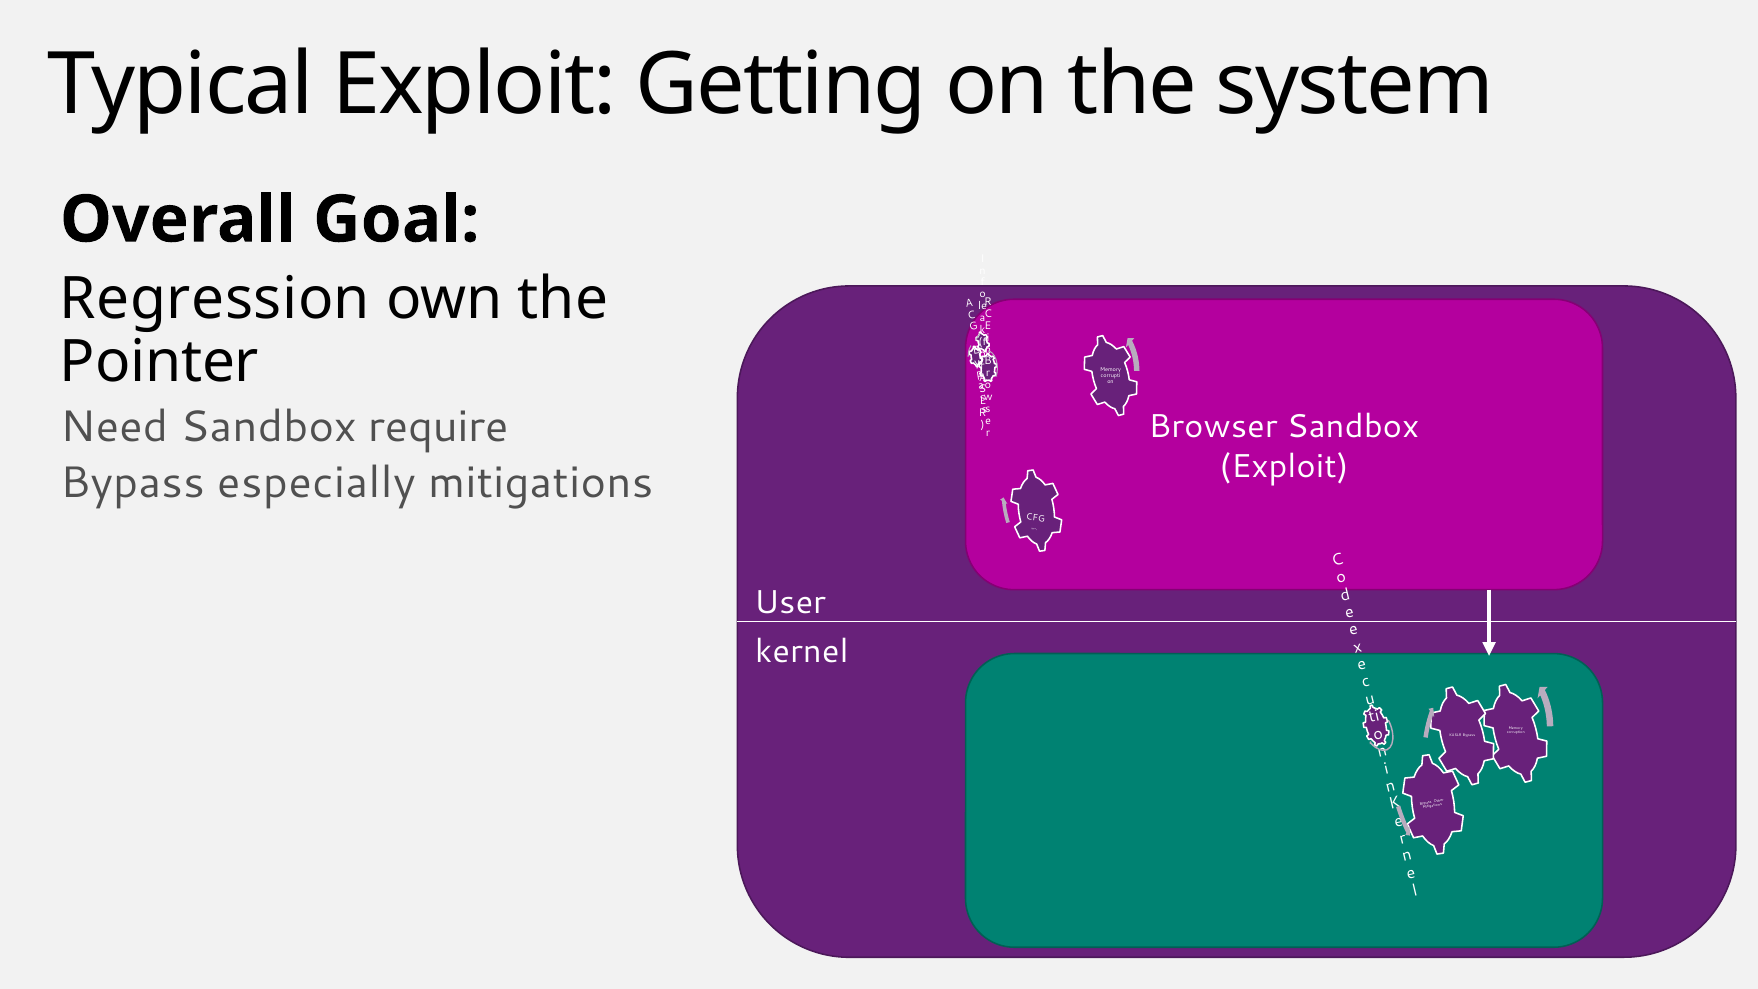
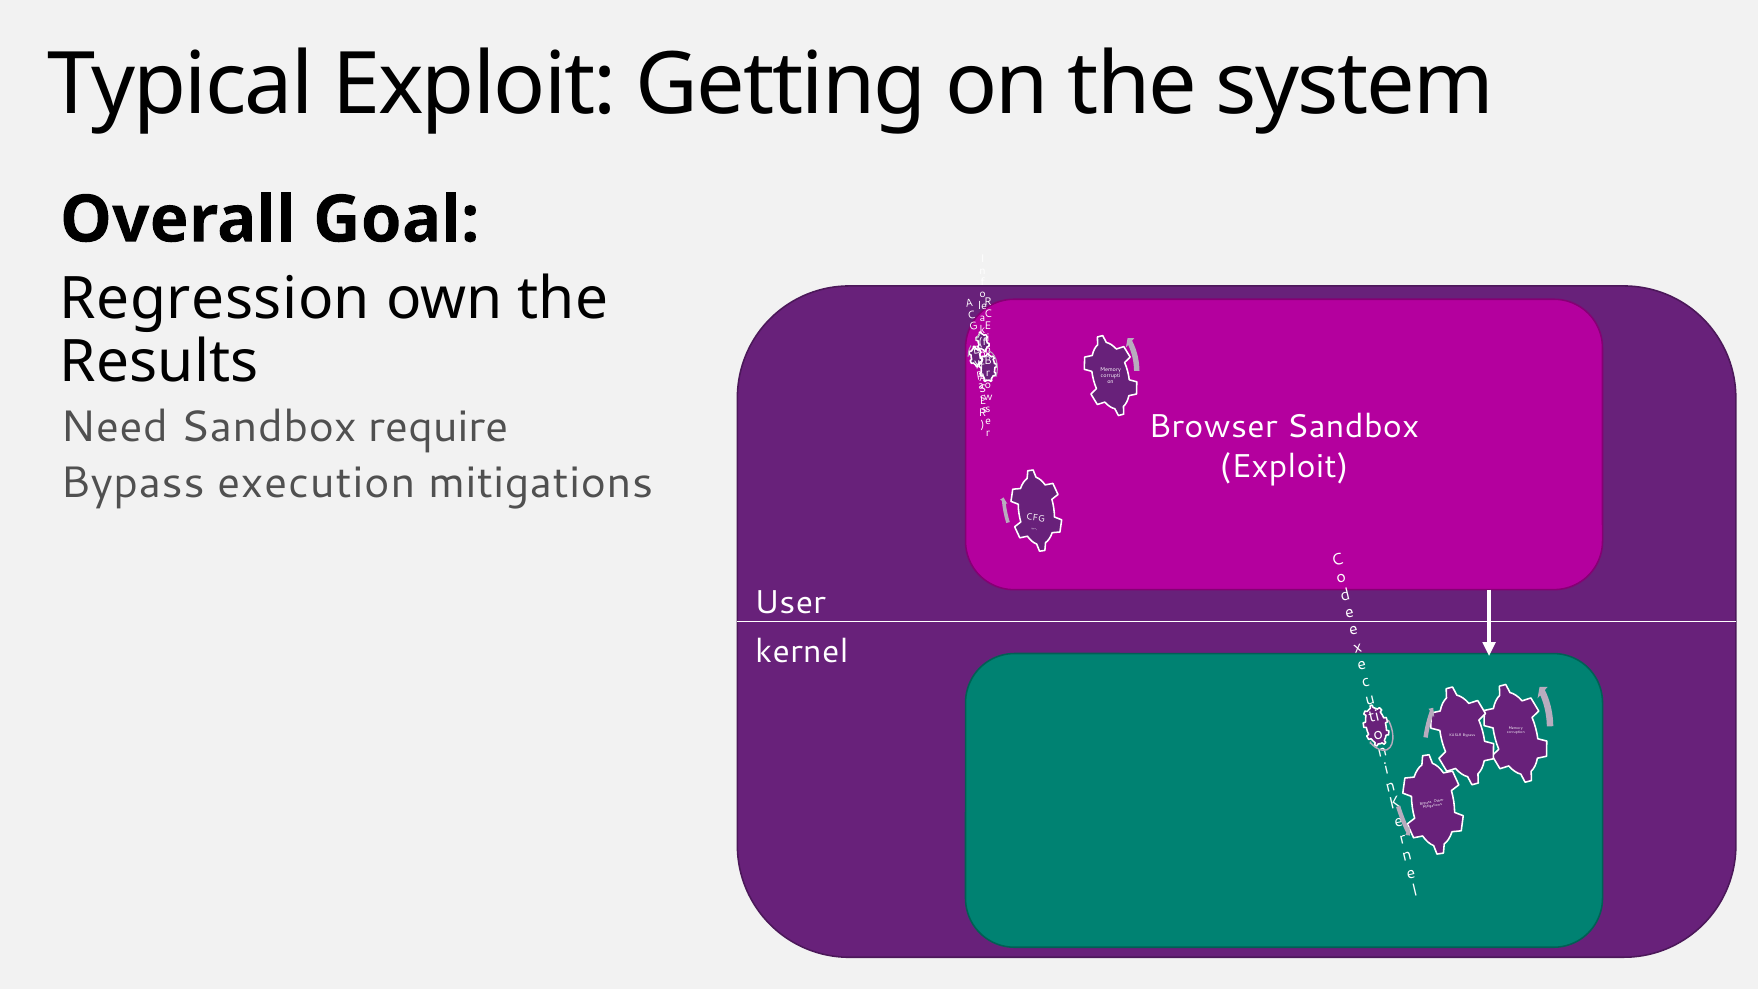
Pointer: Pointer -> Results (159, 362)
especially: especially -> execution (316, 483)
